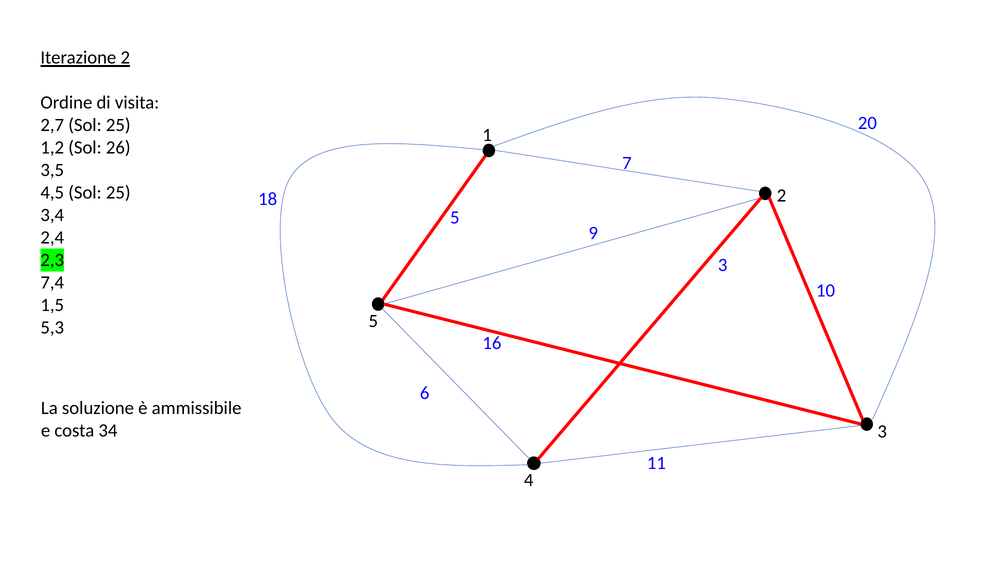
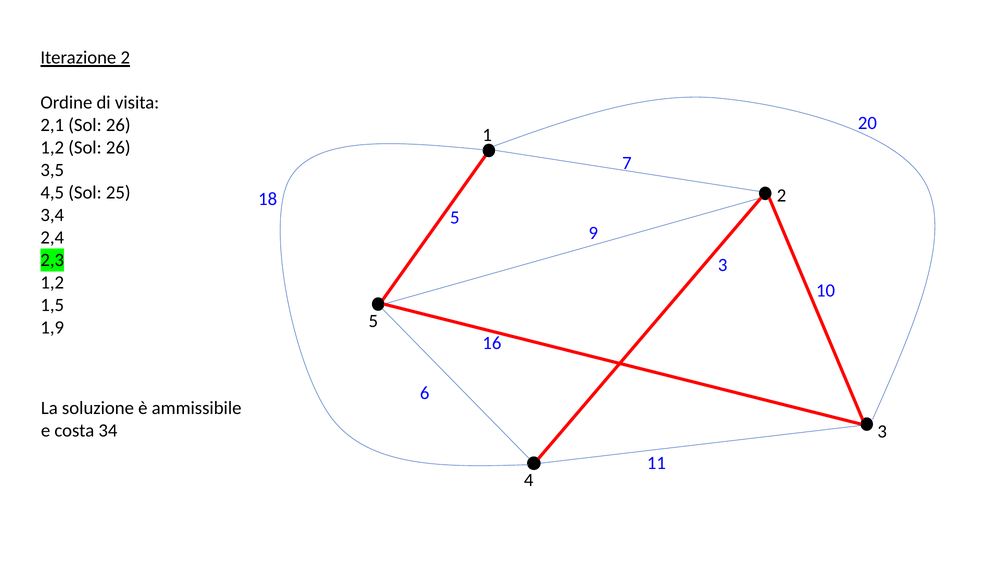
2,7: 2,7 -> 2,1 (52, 125)
25: 25 -> 26 (118, 125)
7,4: 7,4 -> 1,2 (52, 282)
5,3: 5,3 -> 1,9 (52, 327)
